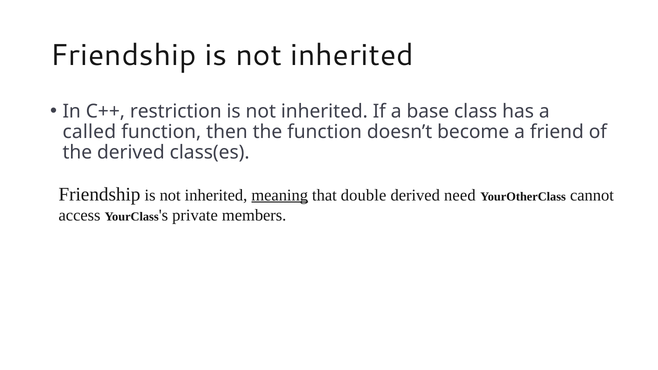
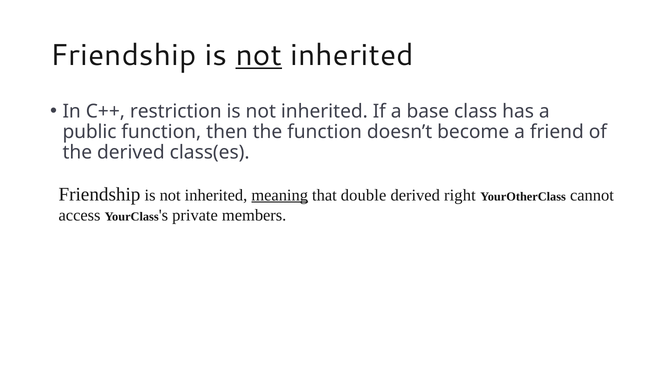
not underline: none -> present (259, 55)
called: called -> public (89, 132)
need: need -> right (460, 195)
